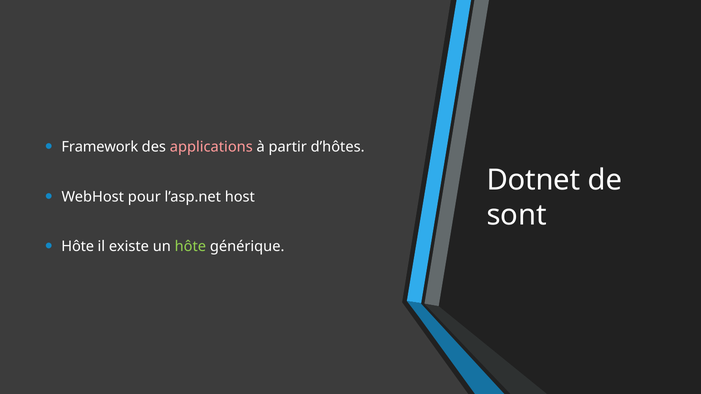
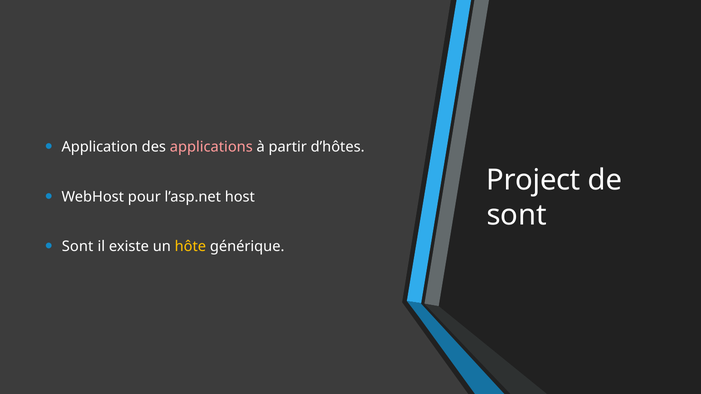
Framework: Framework -> Application (100, 147)
Dotnet: Dotnet -> Project (533, 180)
Hôte: Hôte -> Sont (78, 247)
hôte colour: light green -> yellow (190, 247)
